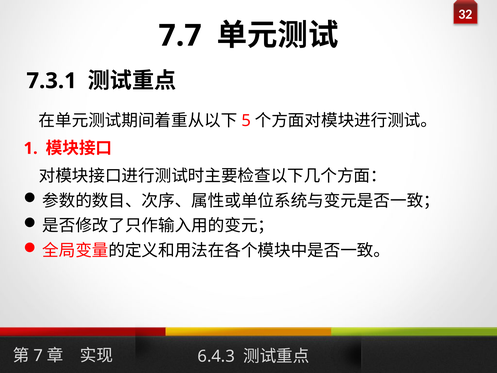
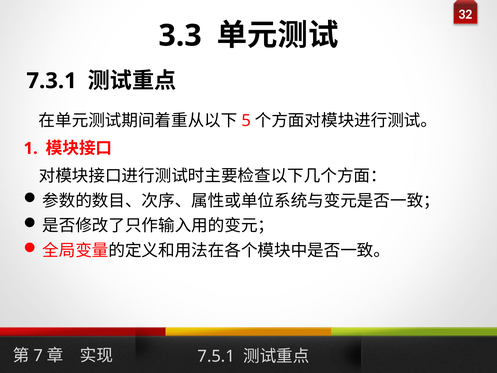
7.7: 7.7 -> 3.3 (180, 36)
6.4.3: 6.4.3 -> 7.5.1 (216, 356)
